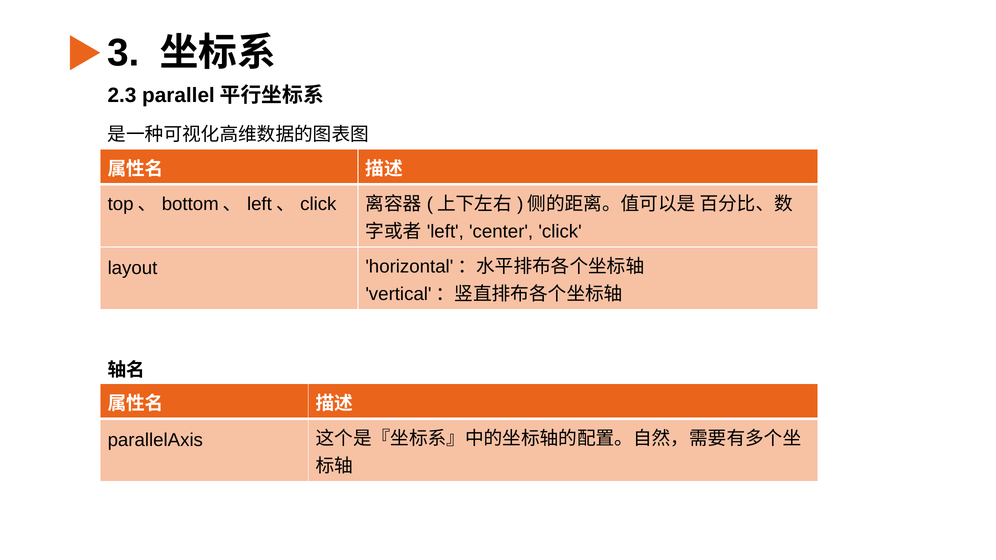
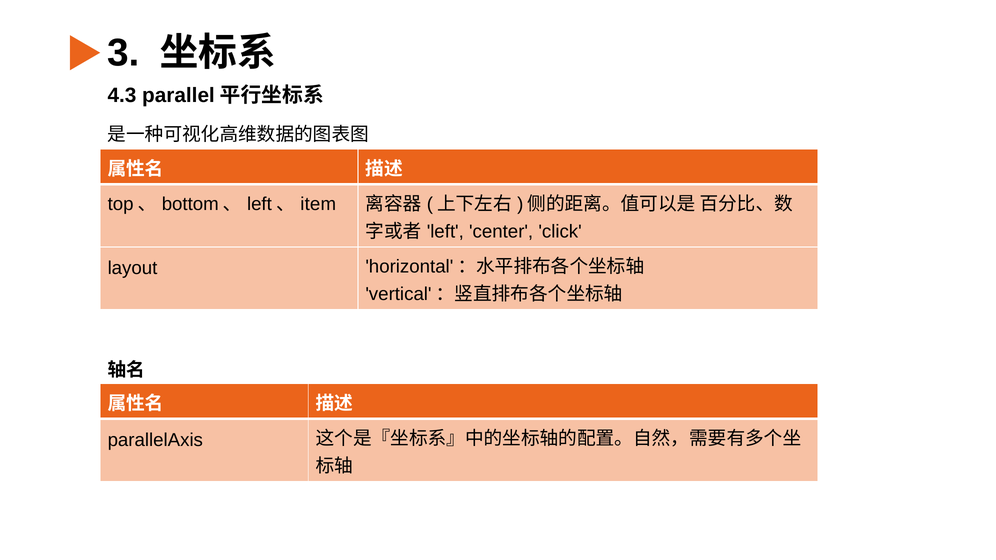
2.3: 2.3 -> 4.3 (122, 95)
click: click -> item (318, 204)
